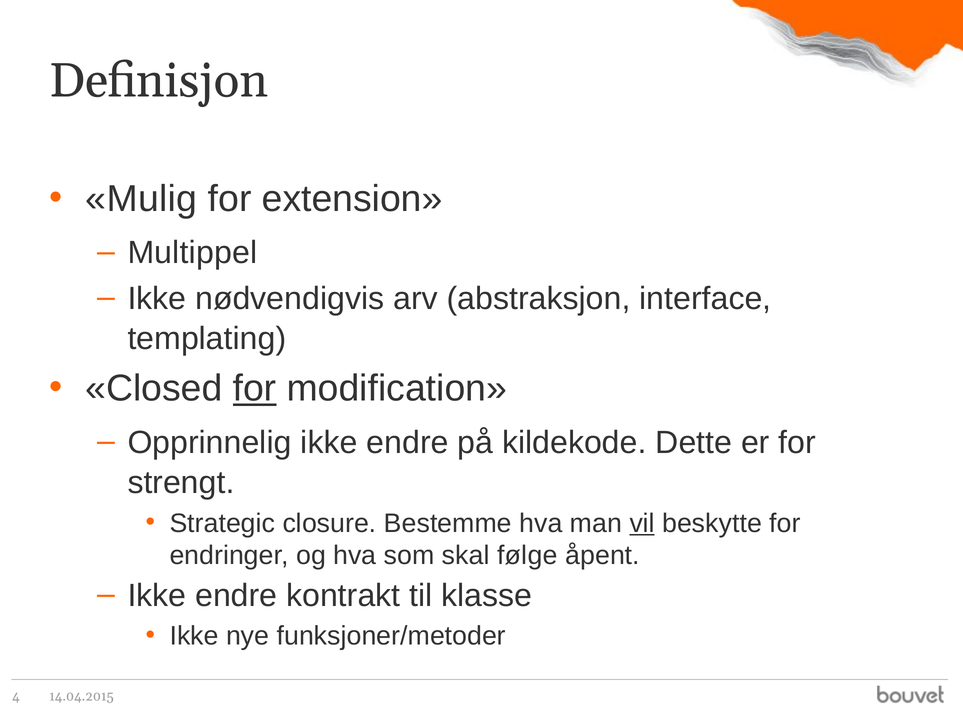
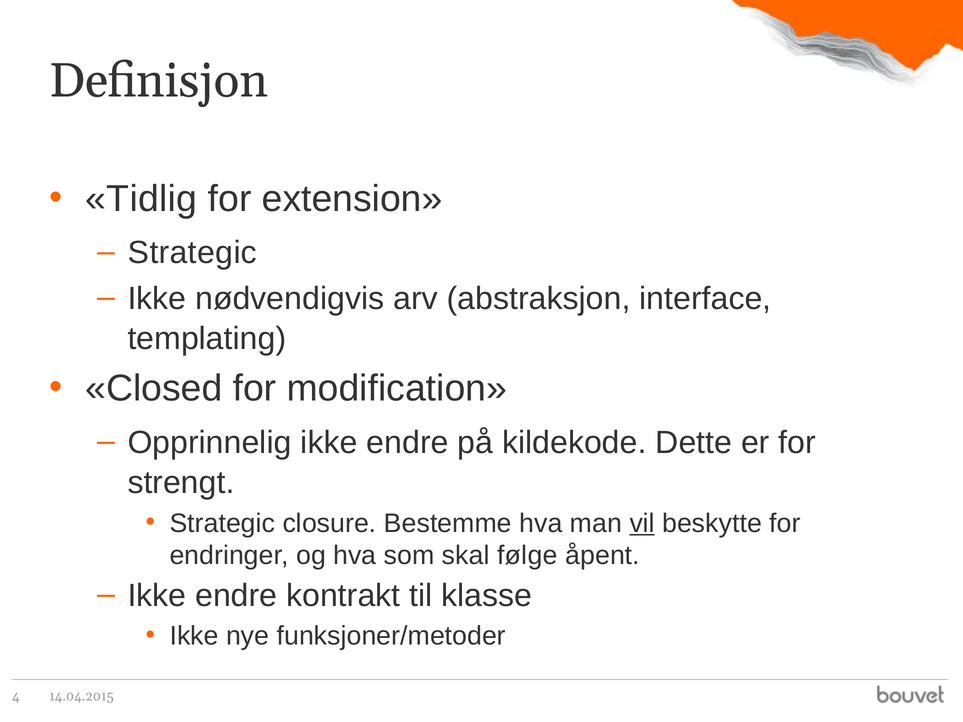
Mulig: Mulig -> Tidlig (141, 199)
Multippel: Multippel -> Strategic (192, 253)
for underline: present -> none (255, 389)
